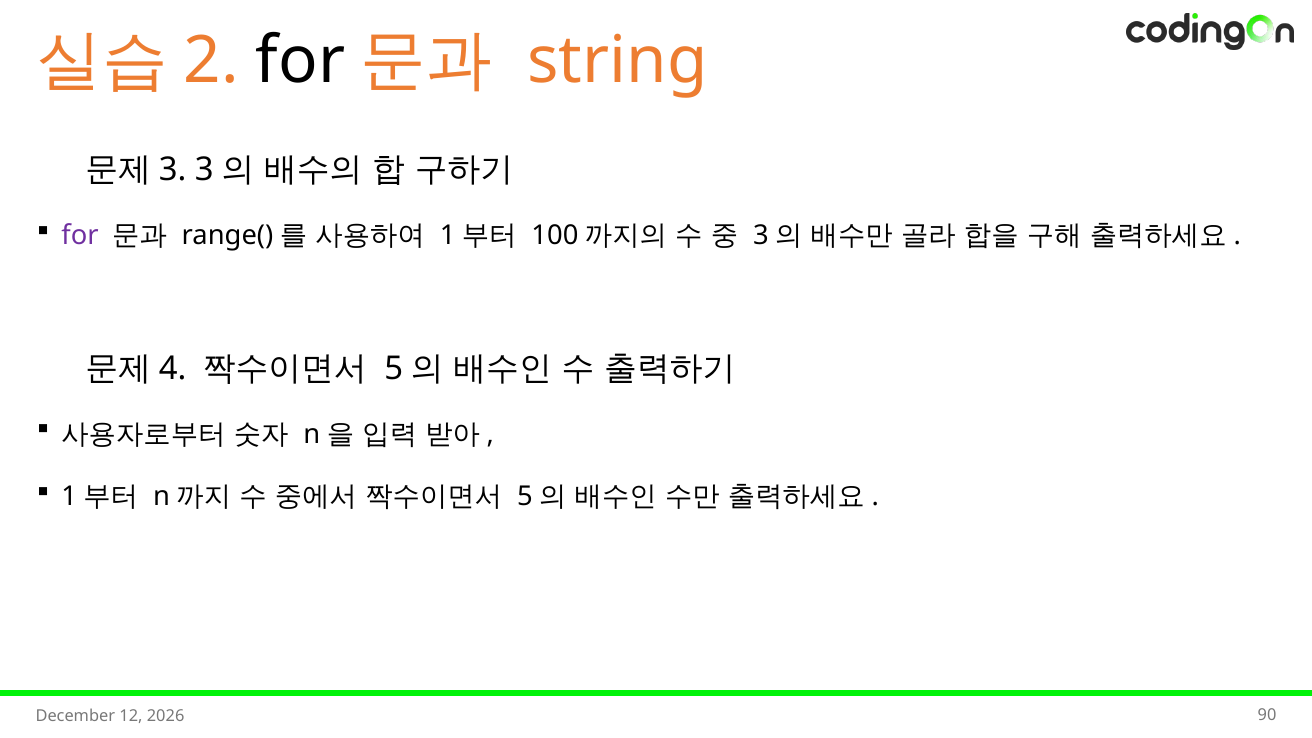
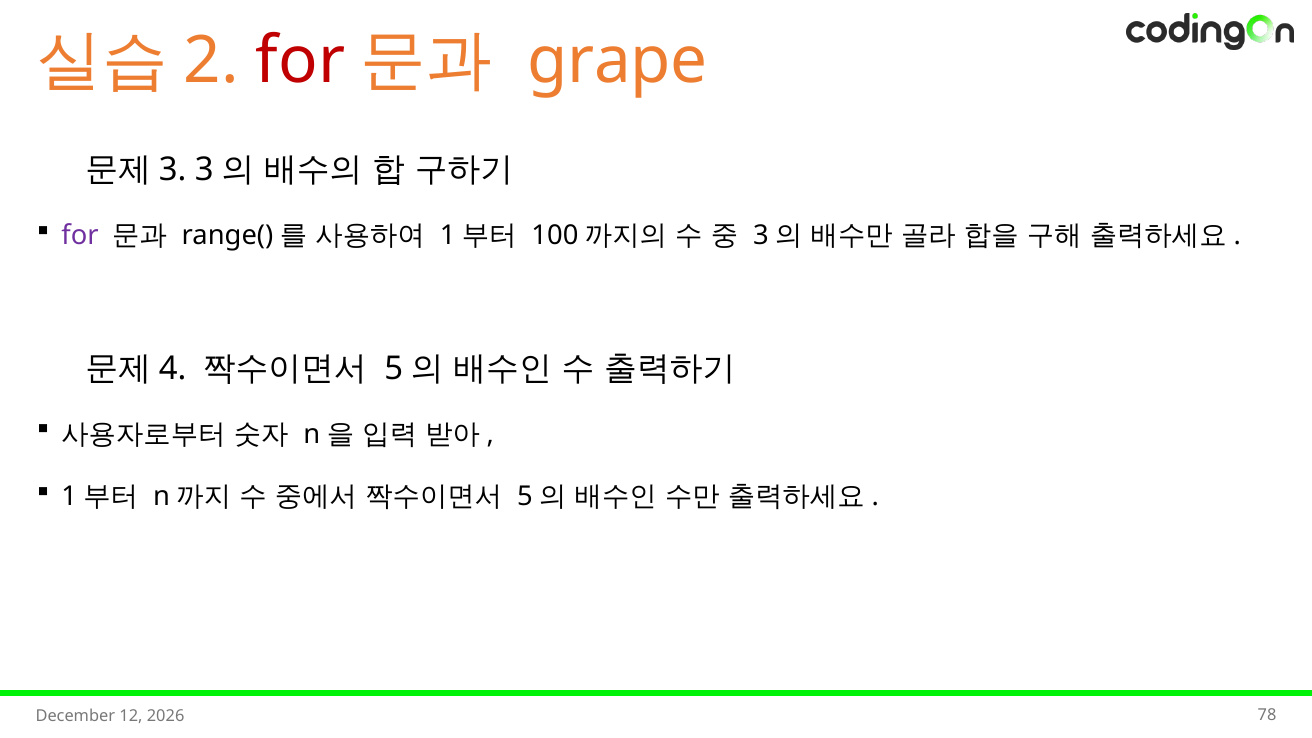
for colour: black -> red (301, 61)
string: string -> grape (618, 61)
90: 90 -> 78 (1267, 715)
